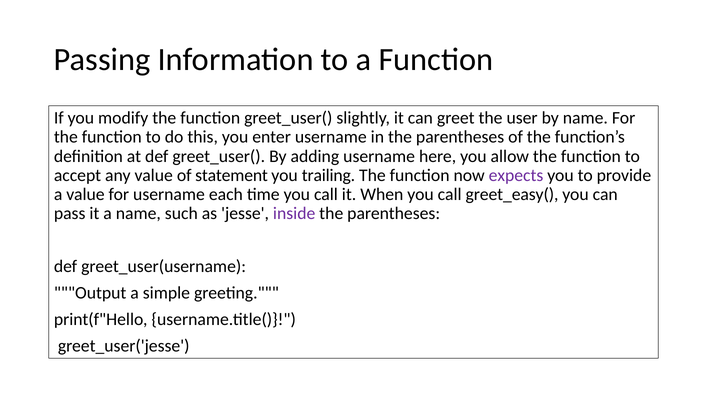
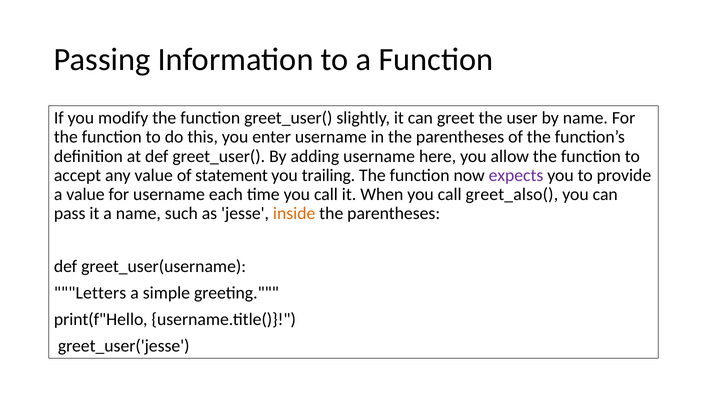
greet_easy(: greet_easy( -> greet_also( (512, 194)
inside colour: purple -> orange (294, 213)
Output: Output -> Letters (90, 293)
